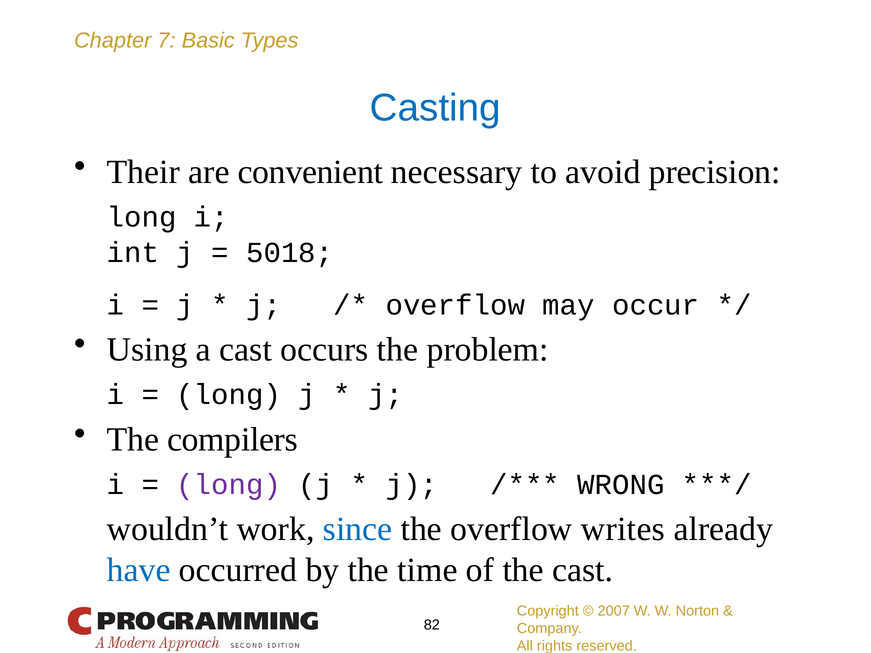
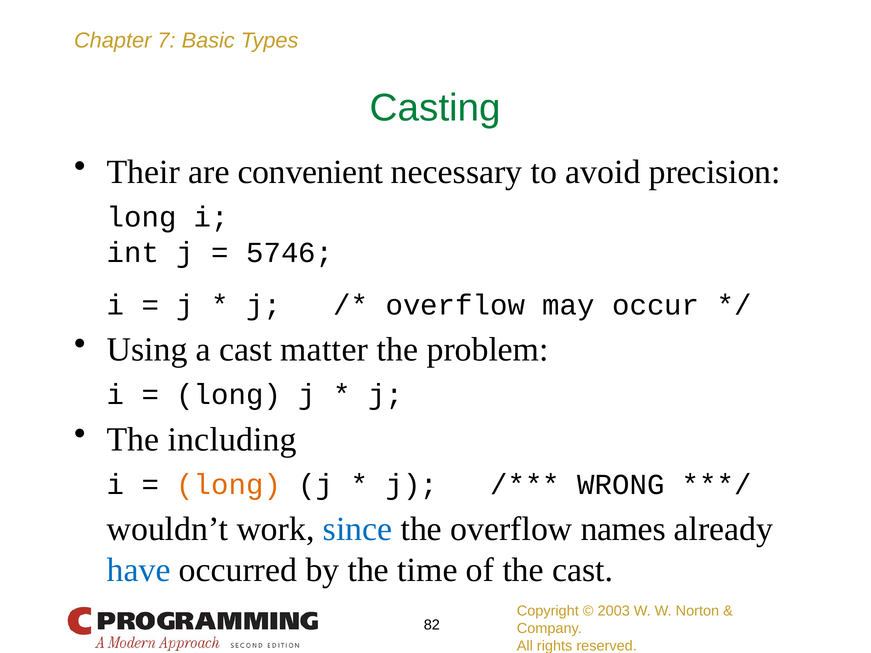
Casting colour: blue -> green (435, 108)
5018: 5018 -> 5746 (290, 253)
occurs: occurs -> matter (324, 350)
compilers: compilers -> including (232, 440)
long colour: purple -> orange (229, 485)
writes: writes -> names (623, 529)
2007: 2007 -> 2003 (614, 611)
